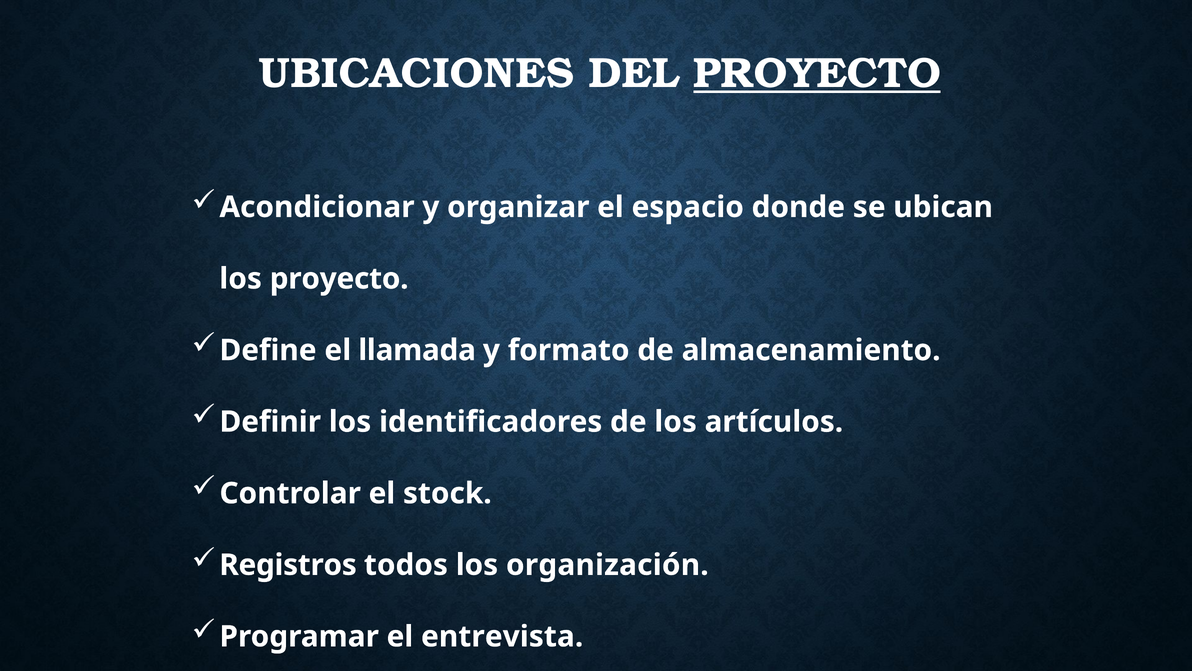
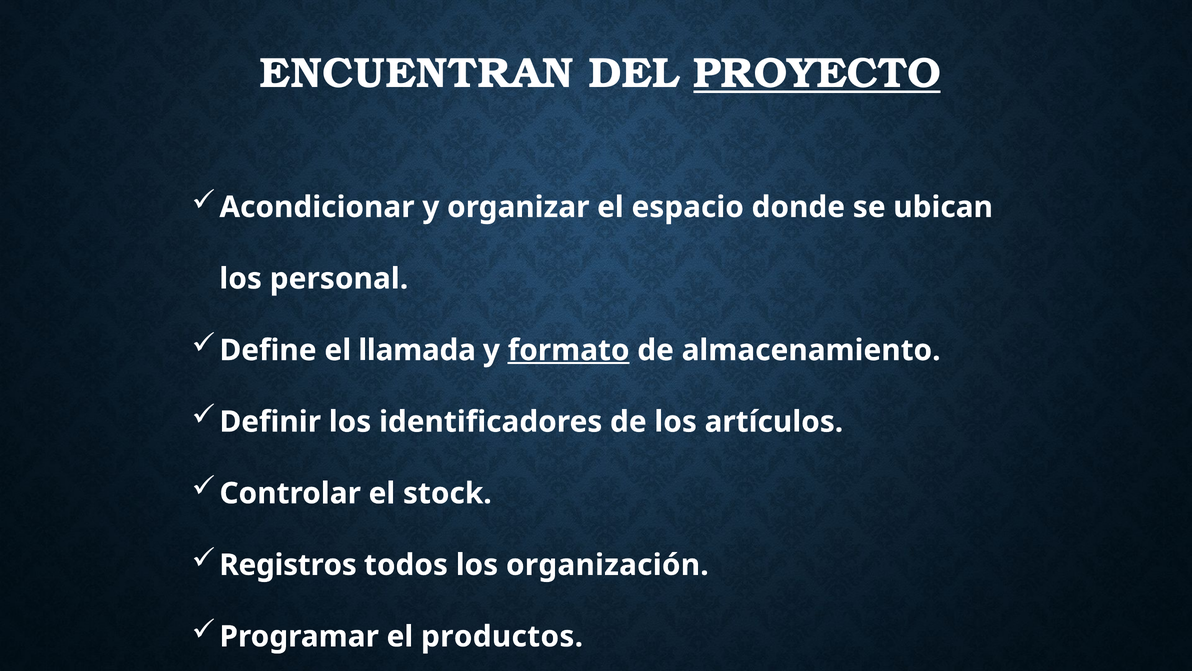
UBICACIONES: UBICACIONES -> ENCUENTRAN (417, 73)
los proyecto: proyecto -> personal (339, 279)
formato underline: none -> present (569, 350)
entrevista: entrevista -> productos (502, 636)
